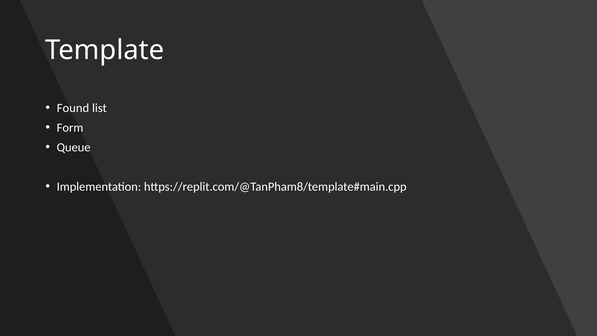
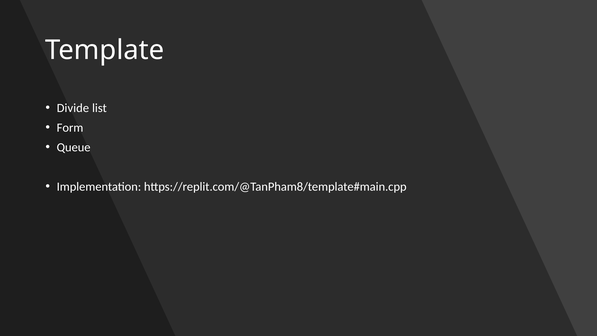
Found: Found -> Divide (73, 108)
